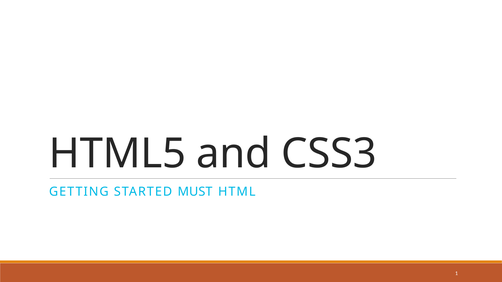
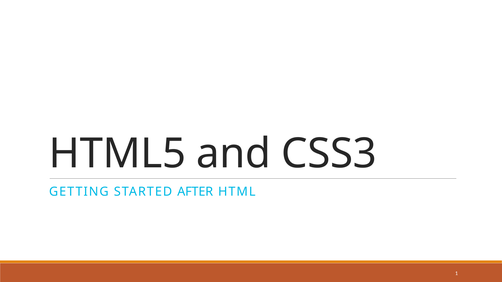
MUST: MUST -> AFTER (195, 192)
